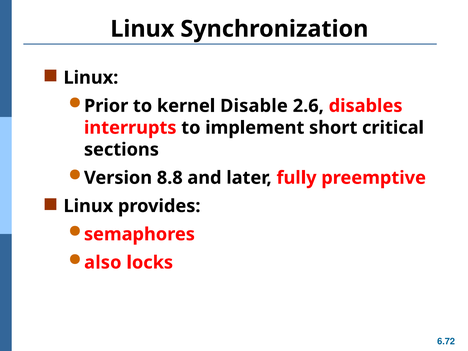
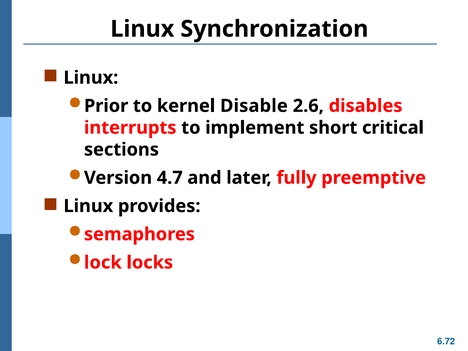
8.8: 8.8 -> 4.7 (170, 178)
also: also -> lock (103, 263)
